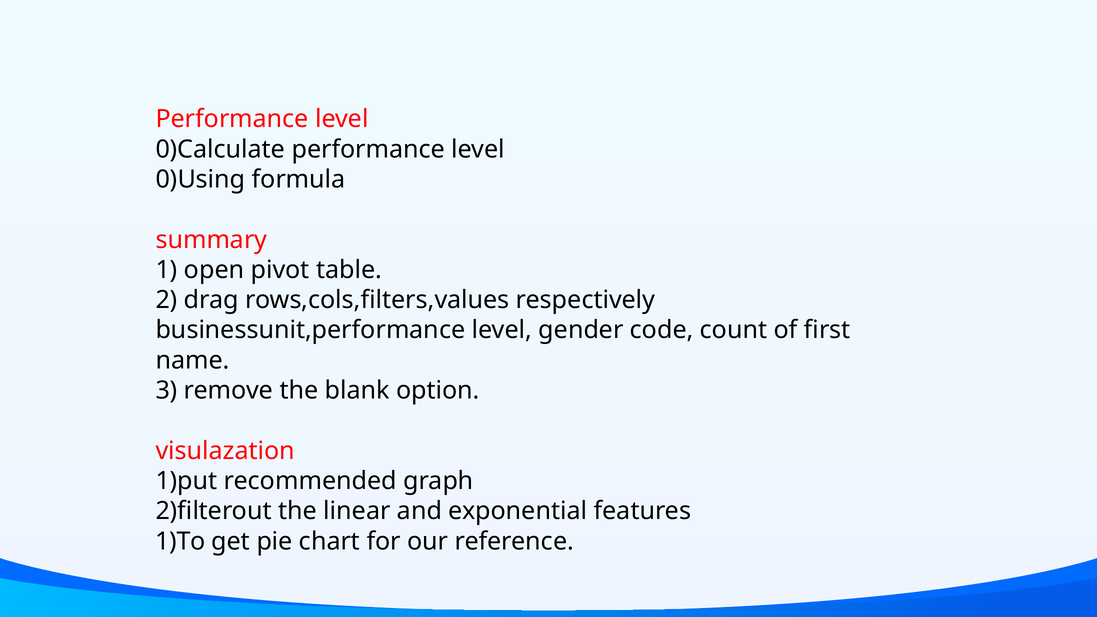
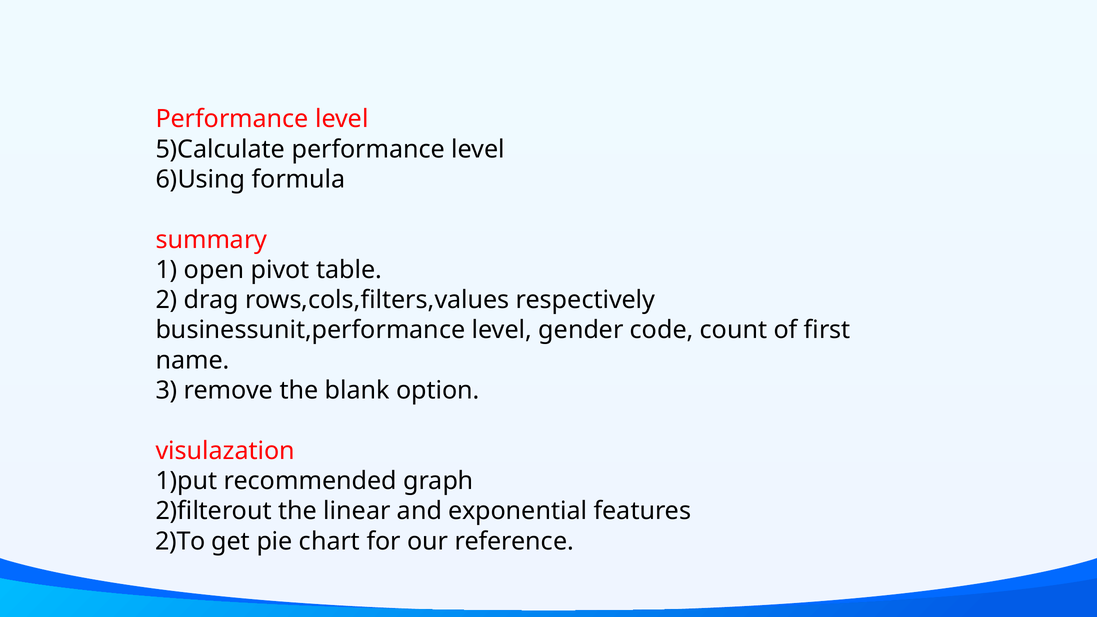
0)Calculate: 0)Calculate -> 5)Calculate (220, 149)
0)Using: 0)Using -> 6)Using (200, 179)
1)To: 1)To -> 2)To (180, 541)
